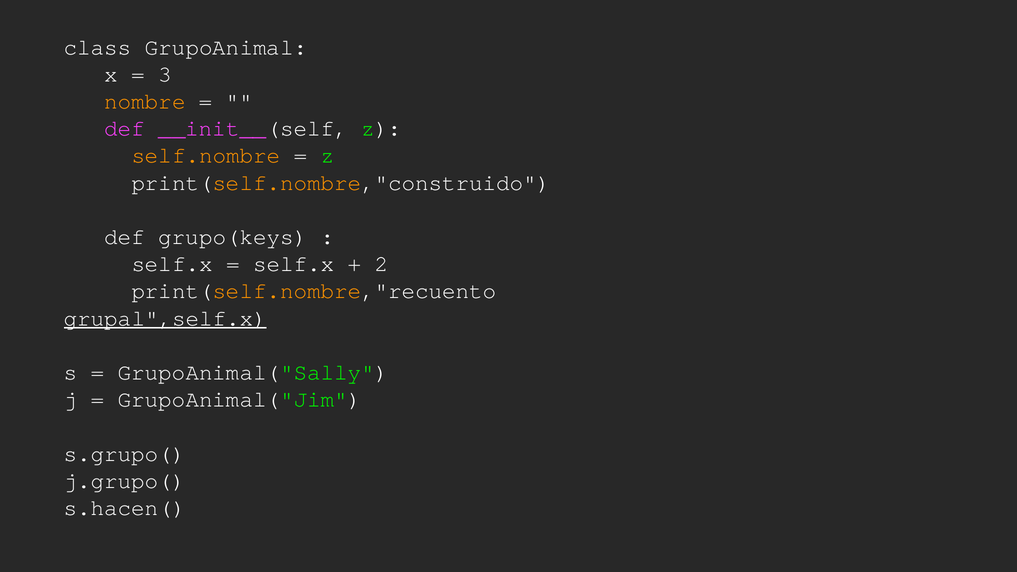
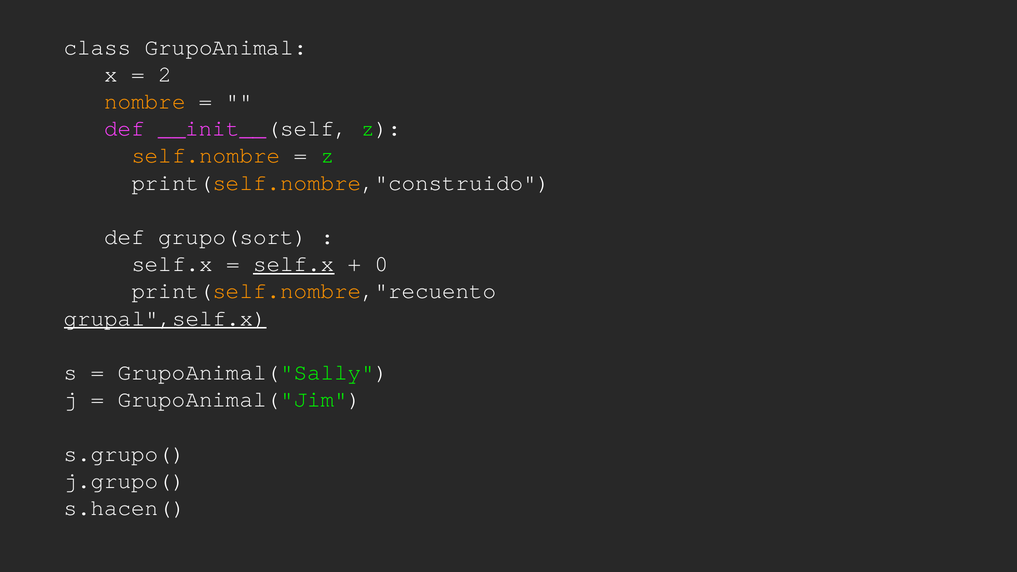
3: 3 -> 2 (165, 74)
grupo(keys: grupo(keys -> grupo(sort (233, 237)
self.x underline: none -> present (294, 264)
2: 2 -> 0 (381, 264)
